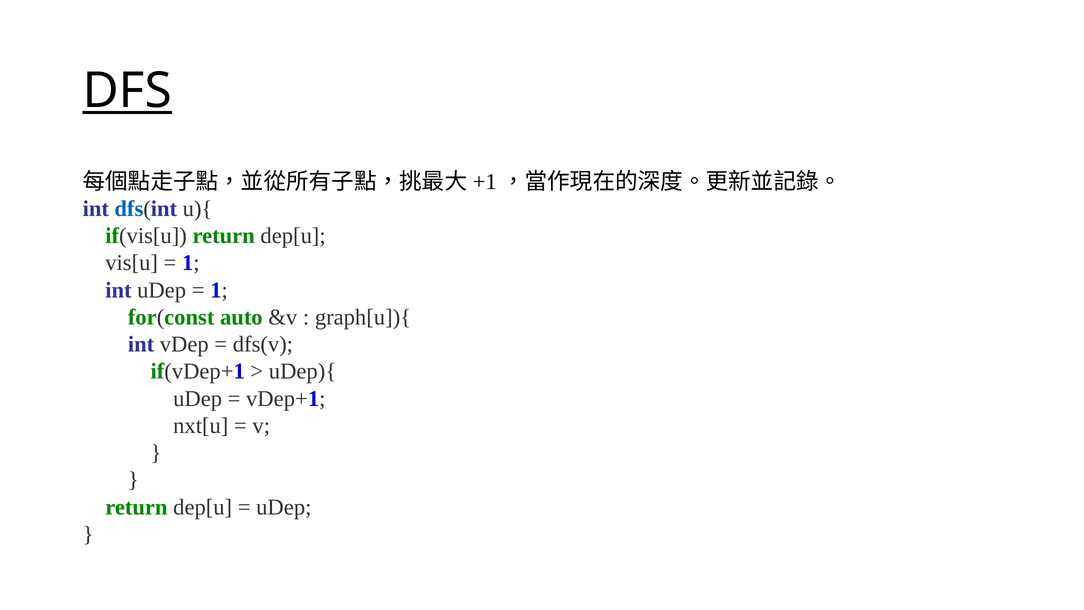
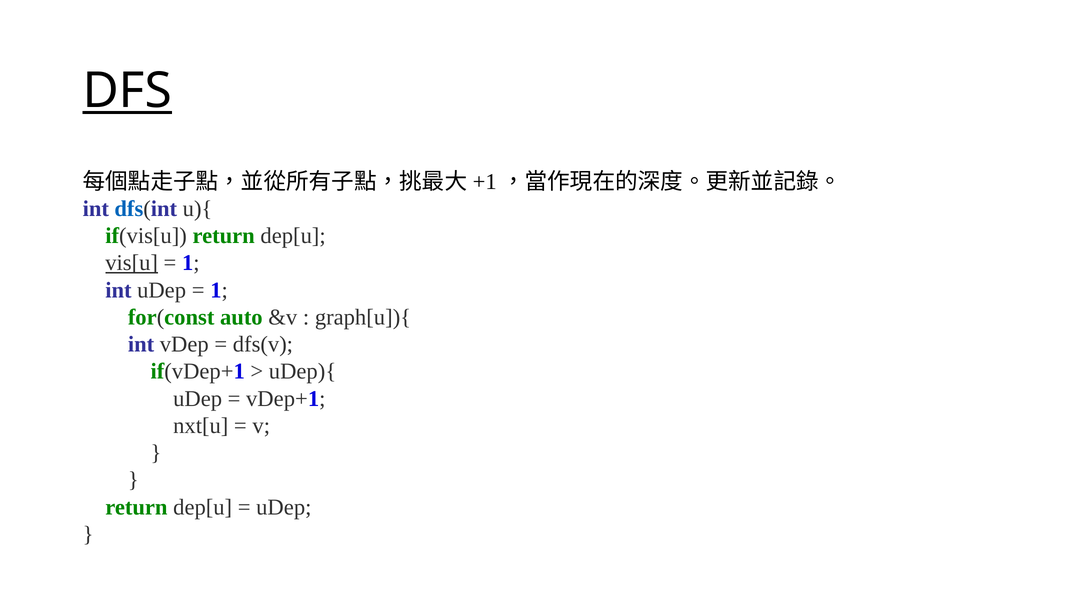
vis[u underline: none -> present (132, 263)
